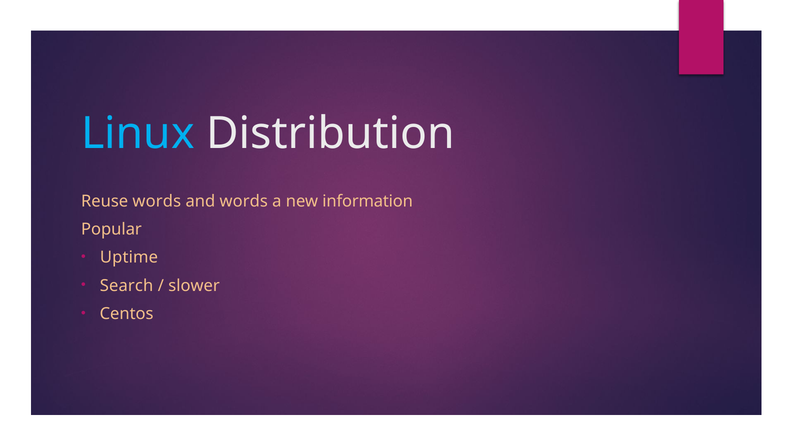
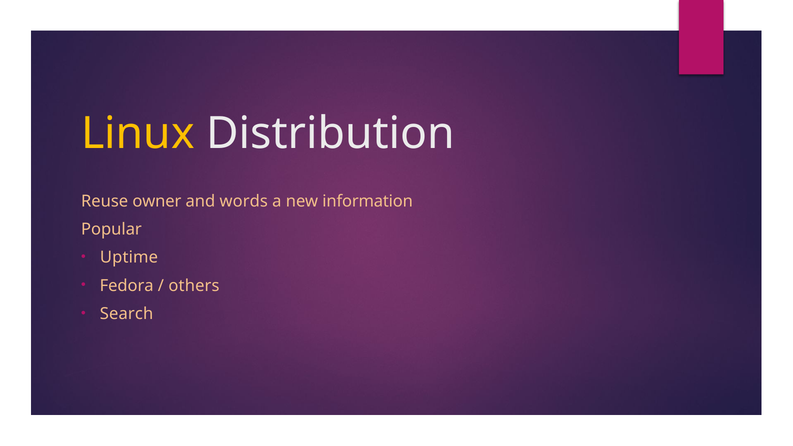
Linux colour: light blue -> yellow (138, 133)
Reuse words: words -> owner (157, 201)
Search: Search -> Fedora (127, 286)
slower: slower -> others (194, 286)
Centos: Centos -> Search (127, 314)
